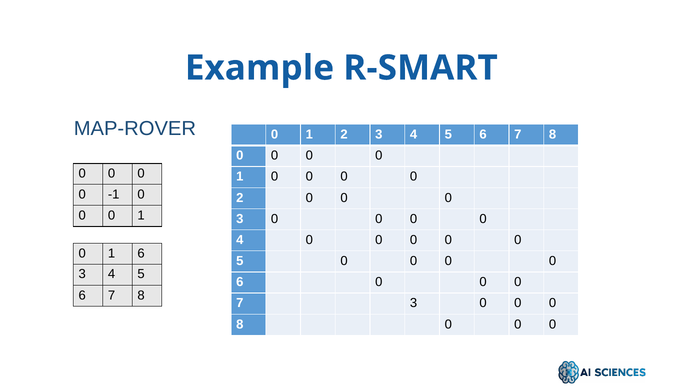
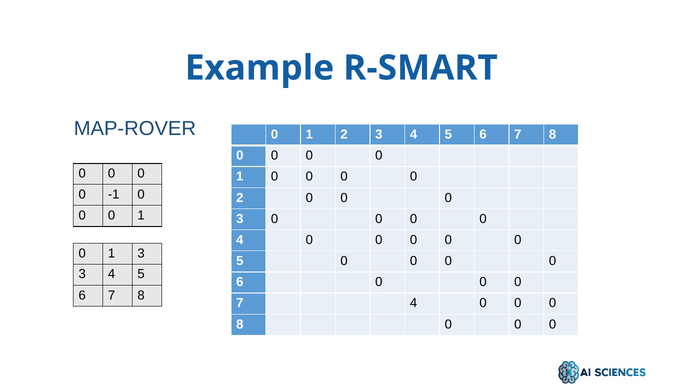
1 6: 6 -> 3 (141, 253)
7 3: 3 -> 4 (414, 303)
